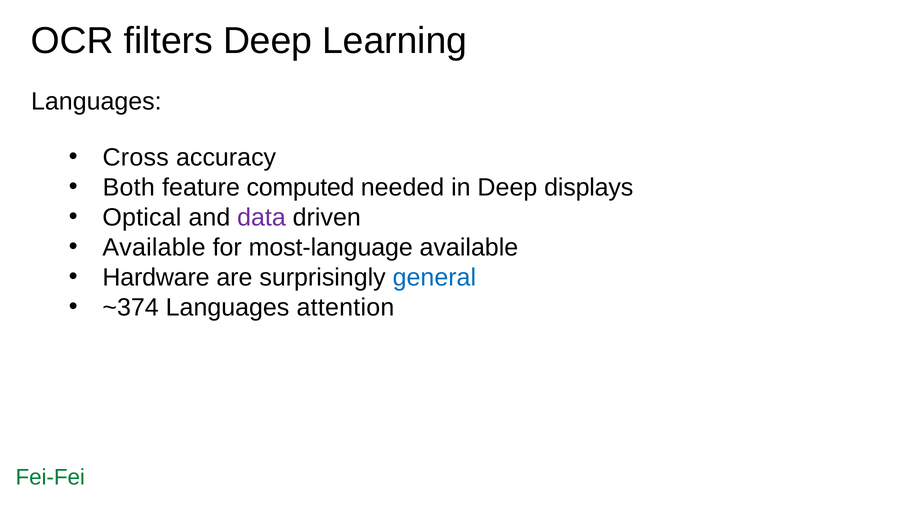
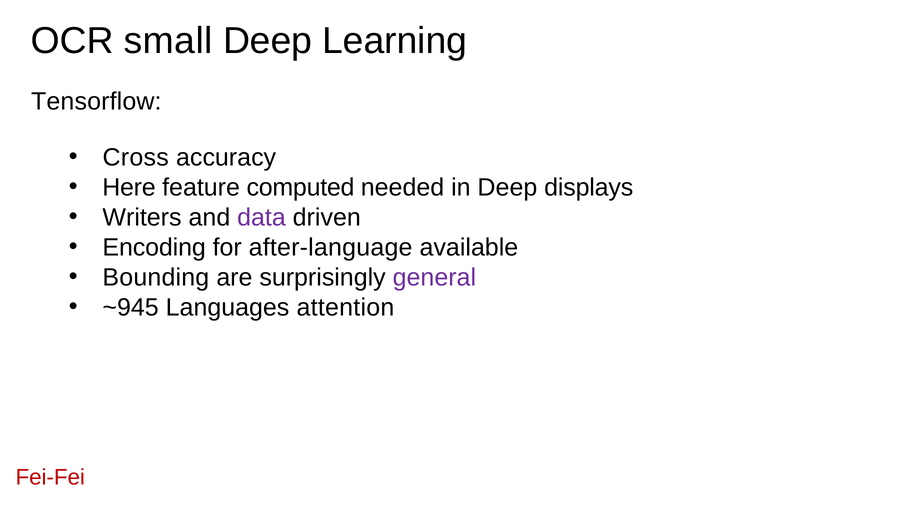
filters: filters -> small (168, 41)
Languages: Languages -> Tensorflow (96, 101)
Both: Both -> Here (129, 188)
Optical: Optical -> Writers (142, 217)
Available: Available -> Encoding (154, 247)
most-language: most-language -> after-language (331, 247)
Hardware: Hardware -> Bounding (156, 277)
general colour: blue -> purple (434, 277)
~374: ~374 -> ~945 (131, 307)
Fei-Fei colour: green -> red (50, 477)
